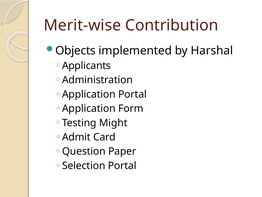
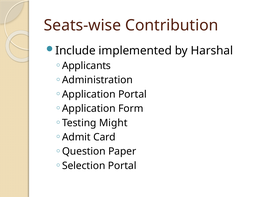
Merit-wise: Merit-wise -> Seats-wise (82, 25)
Objects: Objects -> Include (75, 51)
